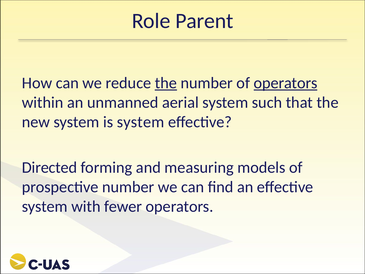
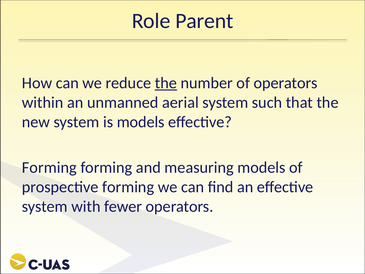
operators underline: present -> none (286, 83)
is system: system -> models (141, 122)
Directed: Directed -> Forming (49, 167)
prospective number: number -> forming (128, 187)
